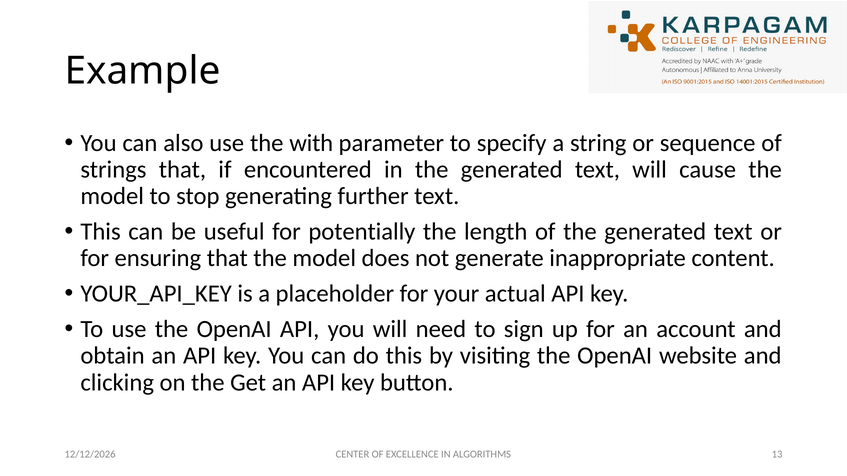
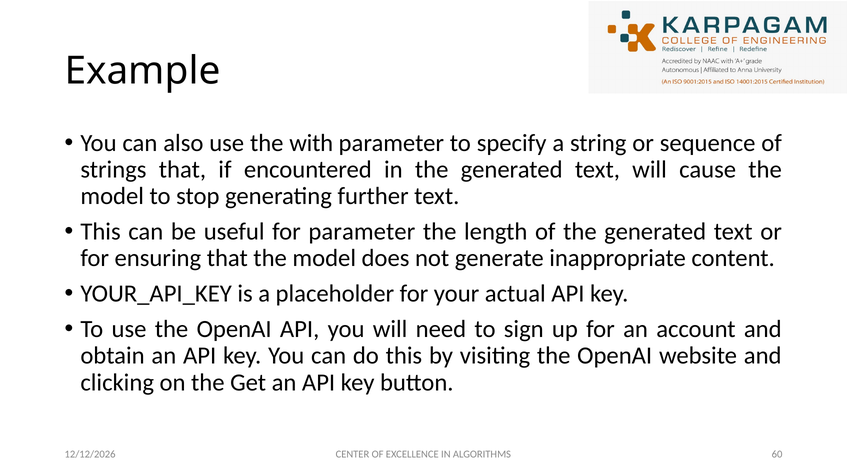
for potentially: potentially -> parameter (362, 232)
13: 13 -> 60 (777, 455)
